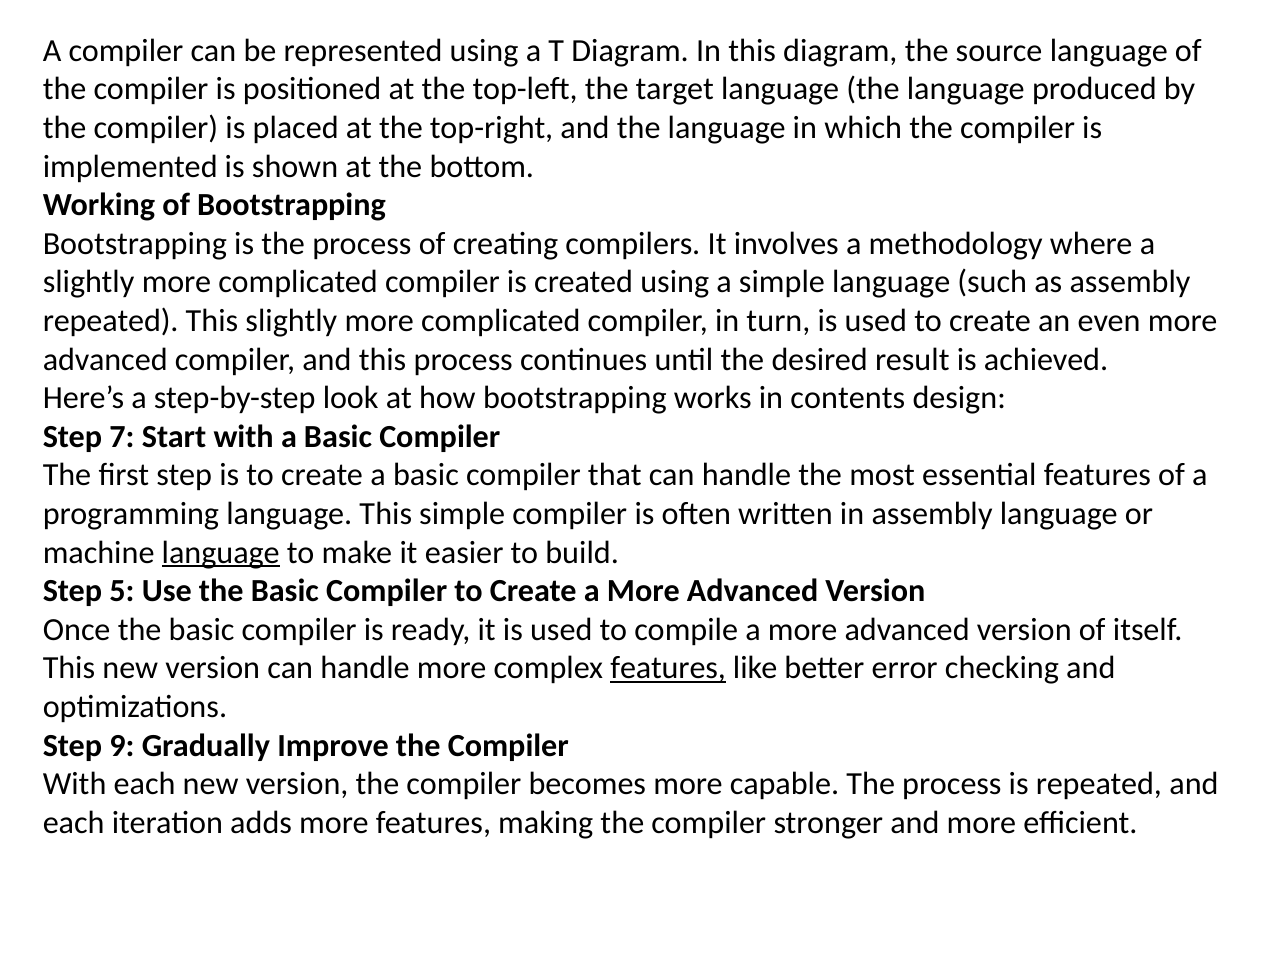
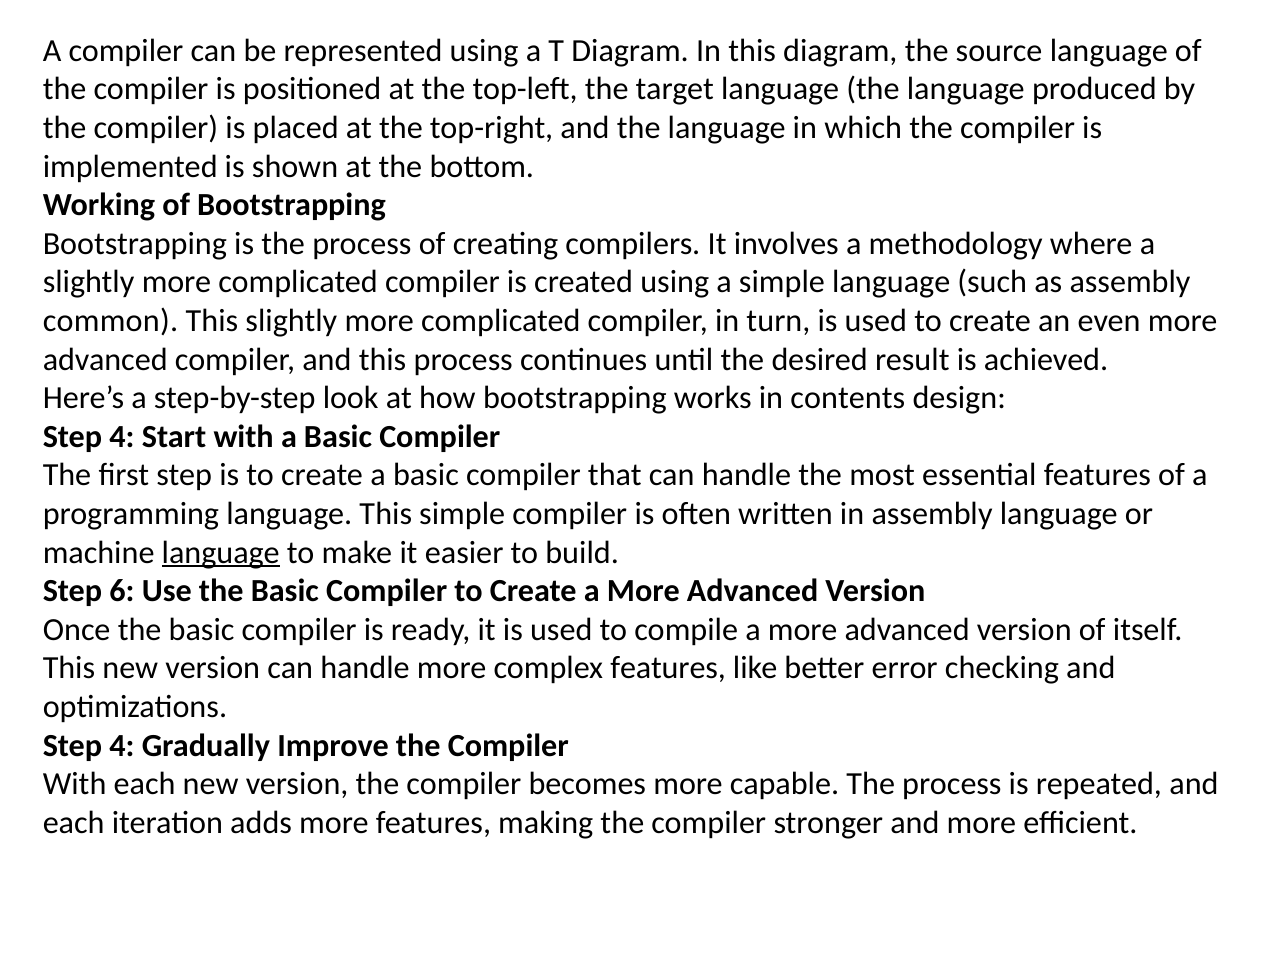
repeated: repeated -> common (110, 321)
7: 7 -> 4 (122, 437)
5: 5 -> 6 (122, 591)
features underline: present -> none (668, 669)
9: 9 -> 4 (122, 746)
